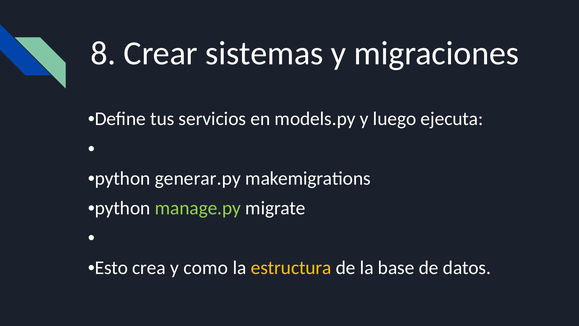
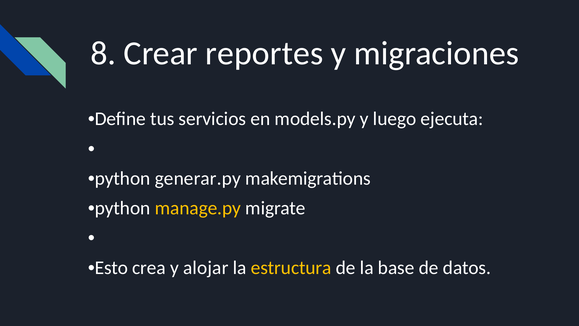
sistemas: sistemas -> reportes (264, 53)
manage.py colour: light green -> yellow (198, 208)
como: como -> alojar (206, 267)
